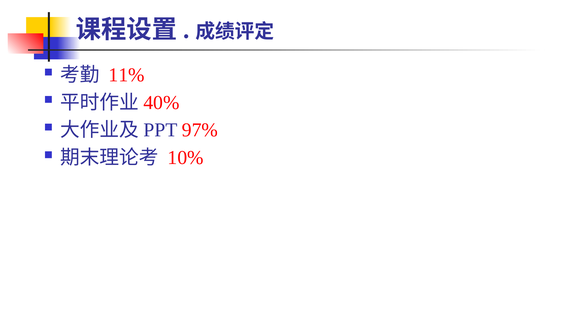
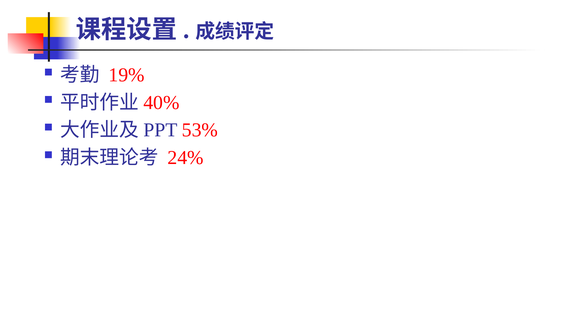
11%: 11% -> 19% (127, 75)
97%: 97% -> 53% (200, 130)
10%: 10% -> 24% (186, 158)
